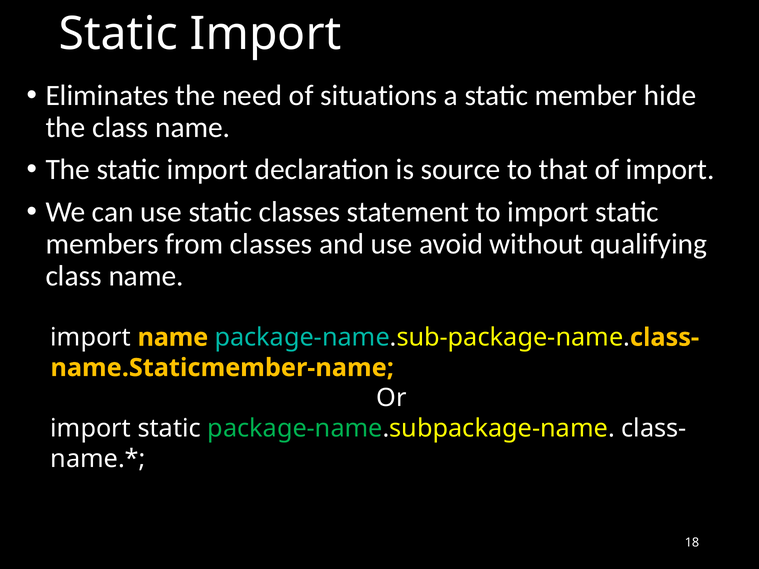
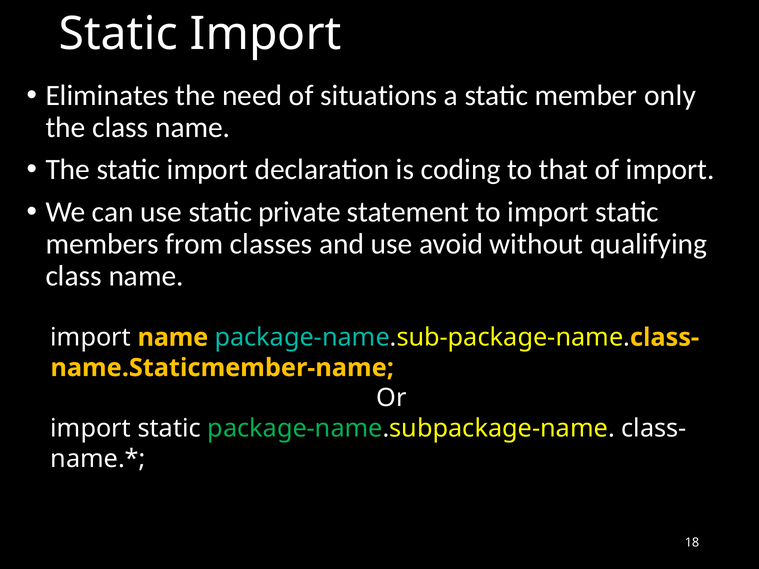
hide: hide -> only (670, 95)
source: source -> coding (461, 170)
static classes: classes -> private (300, 212)
